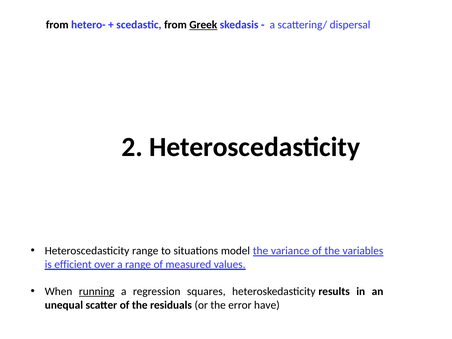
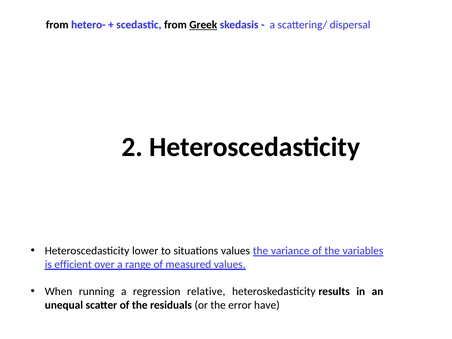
Heteroscedasticity range: range -> lower (145, 251)
situations model: model -> values (235, 251)
running underline: present -> none (97, 292)
squares: squares -> relative (206, 292)
